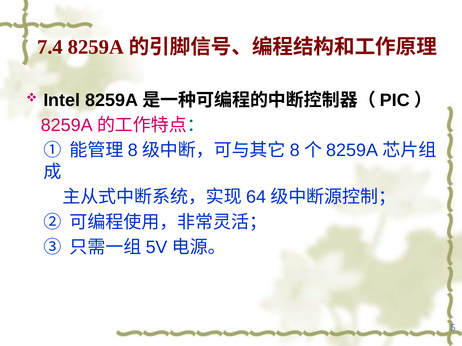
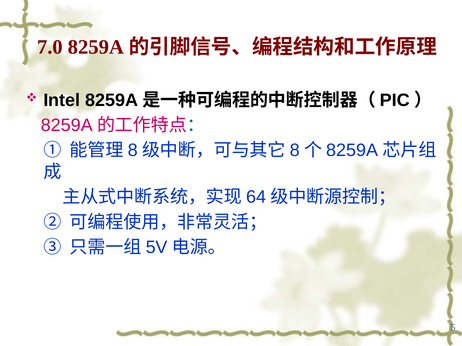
7.4: 7.4 -> 7.0 (50, 47)
